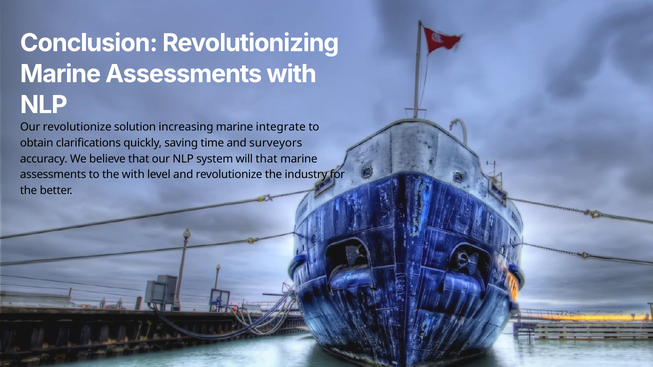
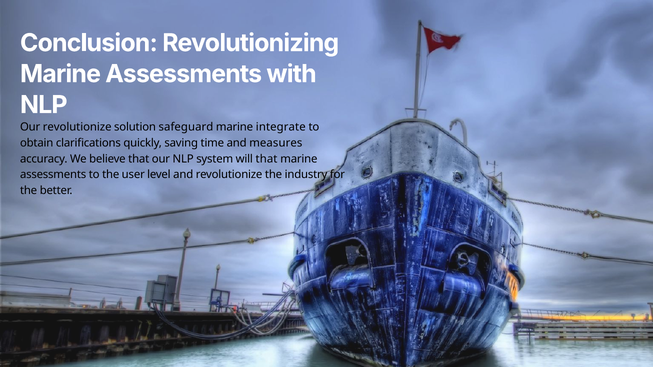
increasing: increasing -> safeguard (186, 127)
surveyors: surveyors -> measures (276, 143)
the with: with -> user (133, 175)
